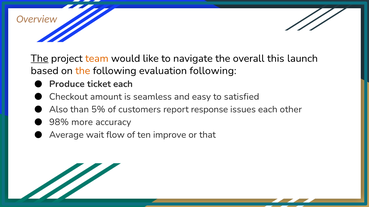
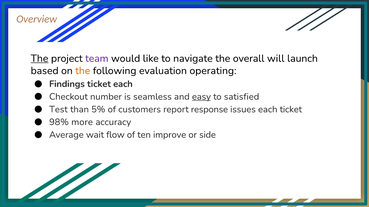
team colour: orange -> purple (97, 59)
this: this -> will (276, 59)
evaluation following: following -> operating (213, 71)
Produce: Produce -> Findings (67, 84)
amount: amount -> number (106, 97)
easy underline: none -> present (201, 97)
Also: Also -> Test (58, 110)
each other: other -> ticket (291, 110)
that: that -> side (208, 135)
